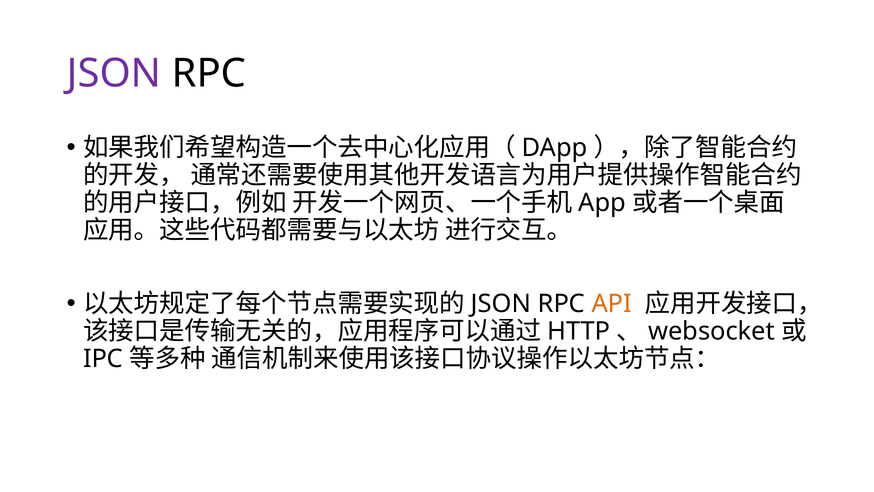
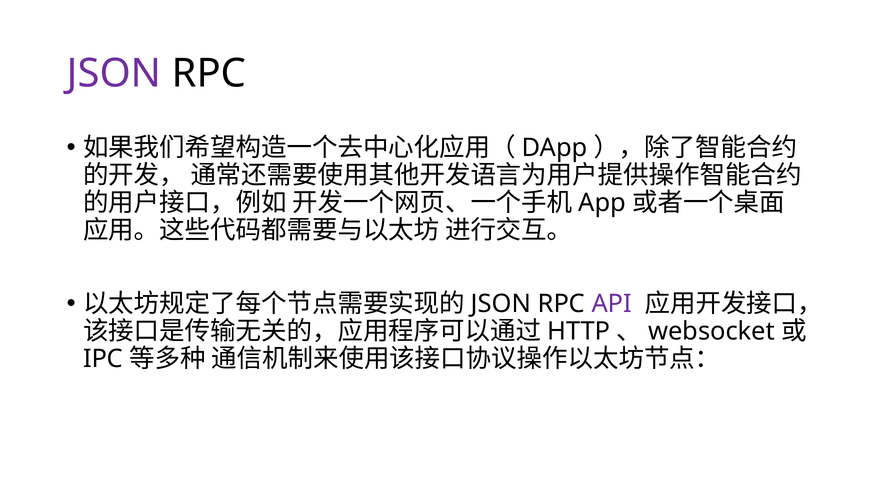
API colour: orange -> purple (612, 304)
